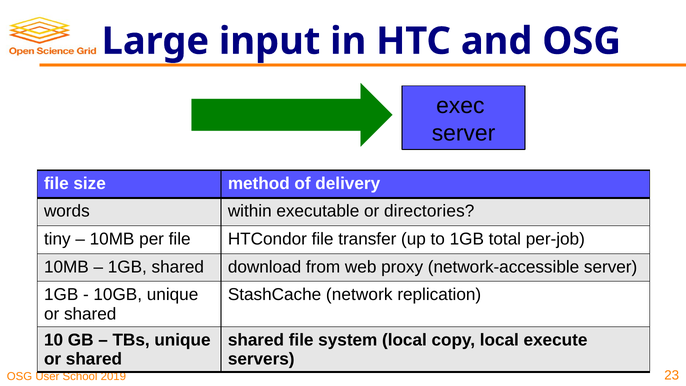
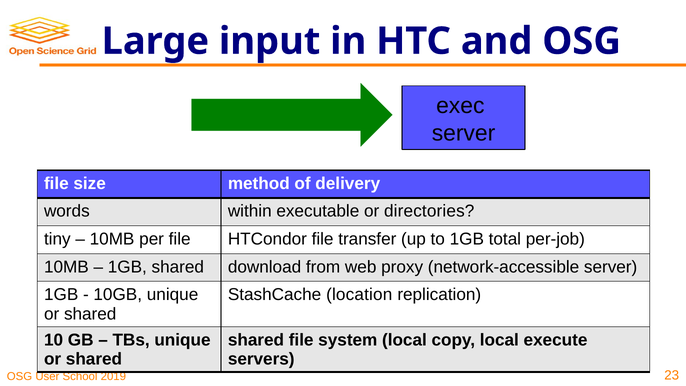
network: network -> location (359, 295)
